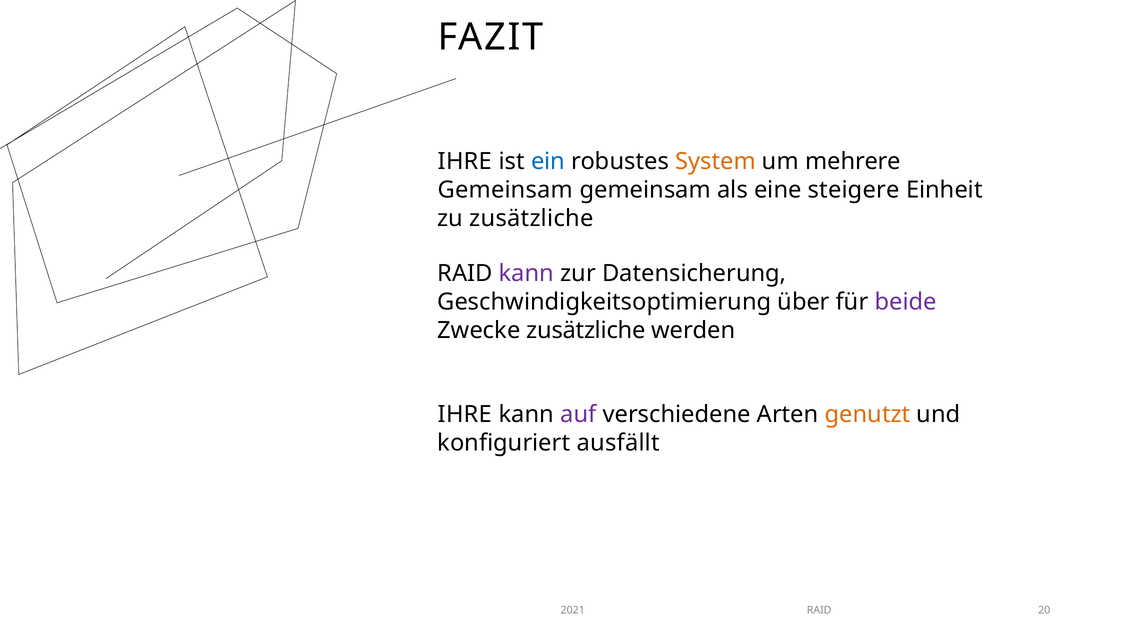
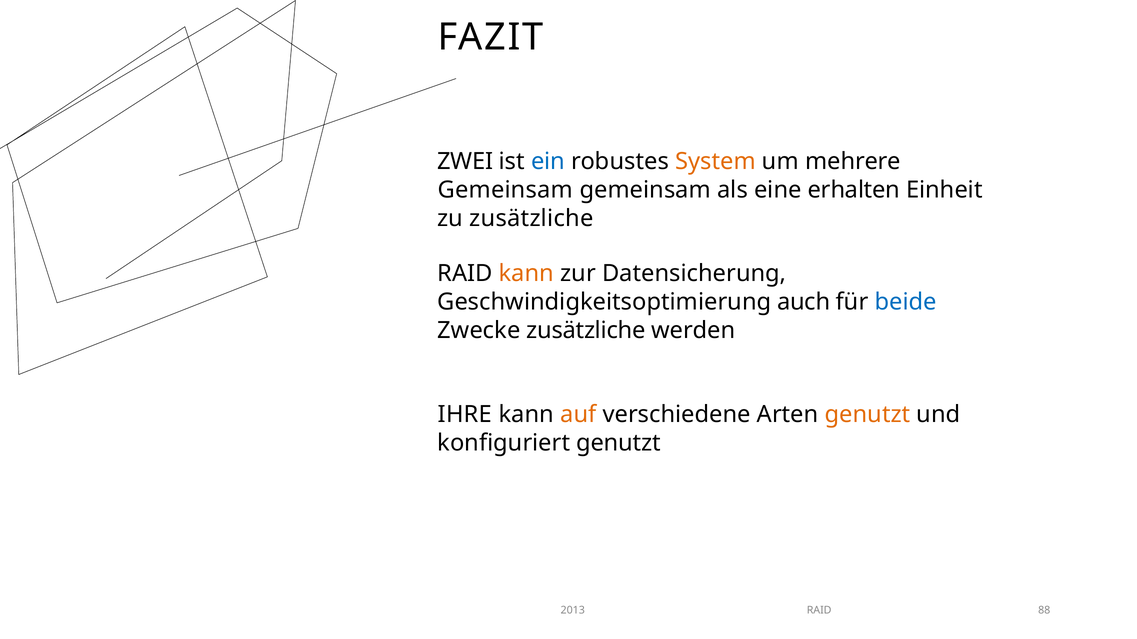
IHRE: IHRE -> ZWEI (465, 162)
steigere: steigere -> erhalten (854, 190)
kann colour: purple -> orange (526, 274)
über: über -> auch (804, 302)
beide colour: purple -> blue (906, 302)
auf colour: purple -> orange (578, 415)
konfiguriert ausfällt: ausfällt -> genutzt (618, 443)
2021: 2021 -> 2013 (573, 611)
20: 20 -> 88 (1044, 611)
